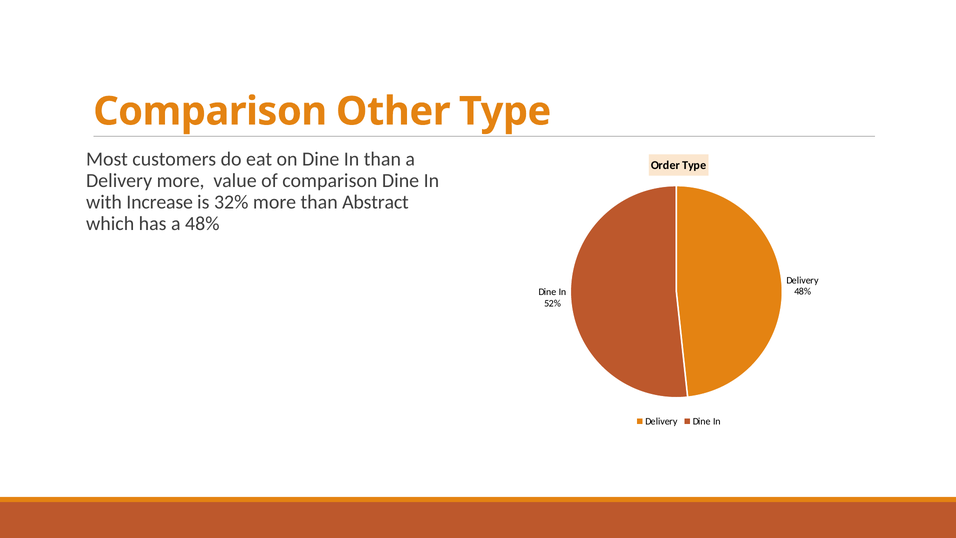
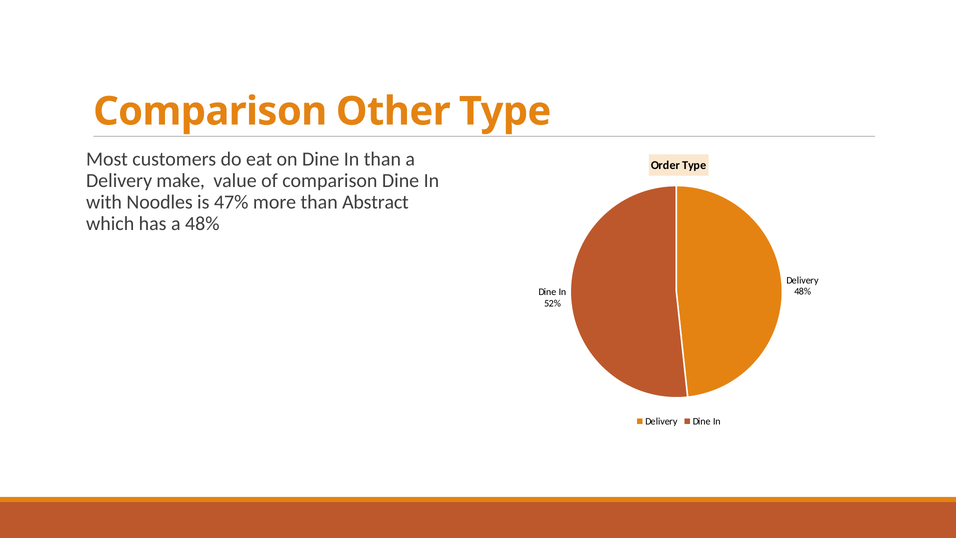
Delivery more: more -> make (181, 180)
Increase: Increase -> Noodles (160, 202)
32%: 32% -> 47% (231, 202)
